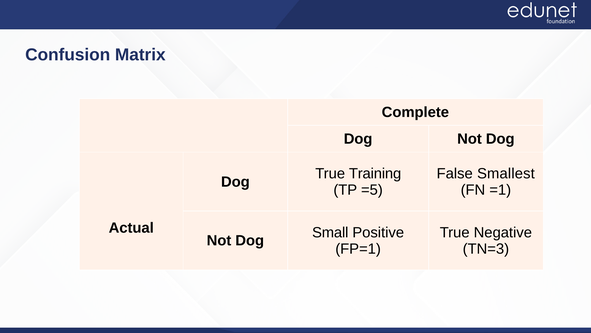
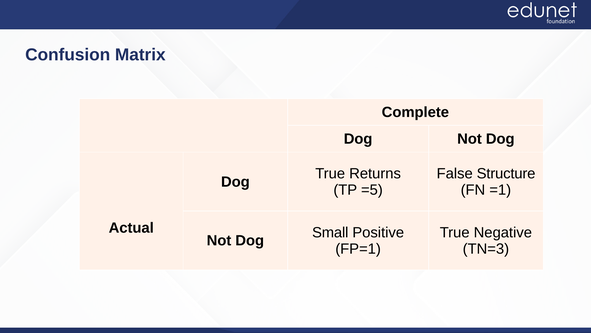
Training: Training -> Returns (375, 173)
Smallest: Smallest -> Structure (506, 173)
